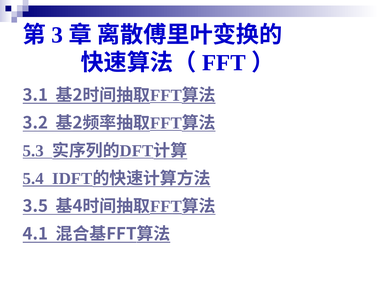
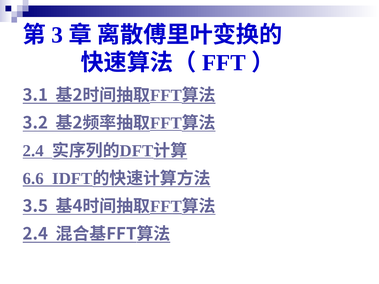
5.3: 5.3 -> 2.4 (33, 151)
5.4: 5.4 -> 6.6 (33, 179)
4.1: 4.1 -> 2.4 (35, 234)
